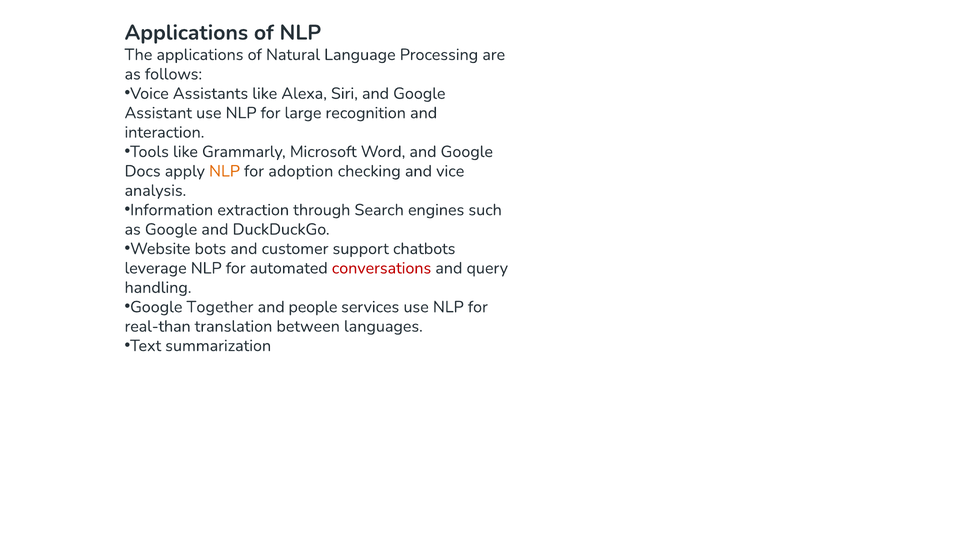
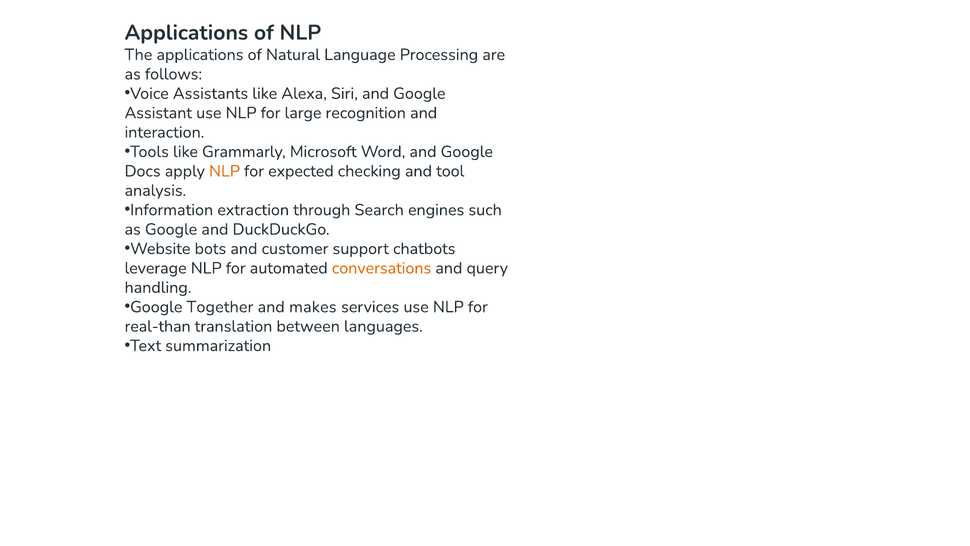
adoption: adoption -> expected (301, 171)
vice: vice -> tool (450, 171)
conversations colour: red -> orange (382, 268)
people: people -> makes (313, 307)
